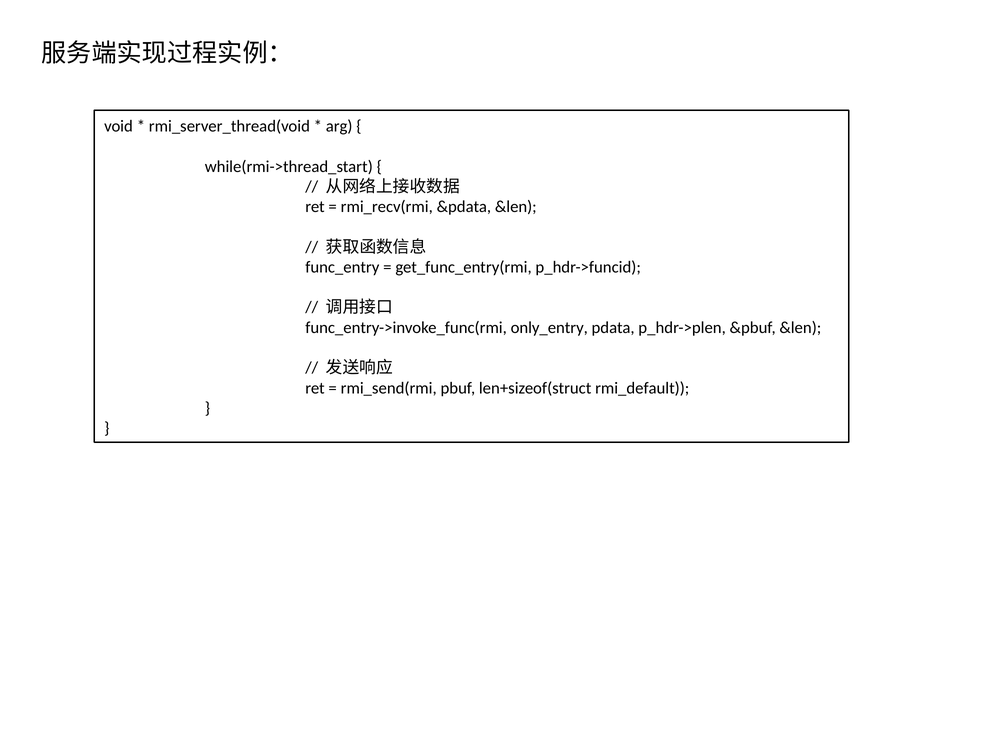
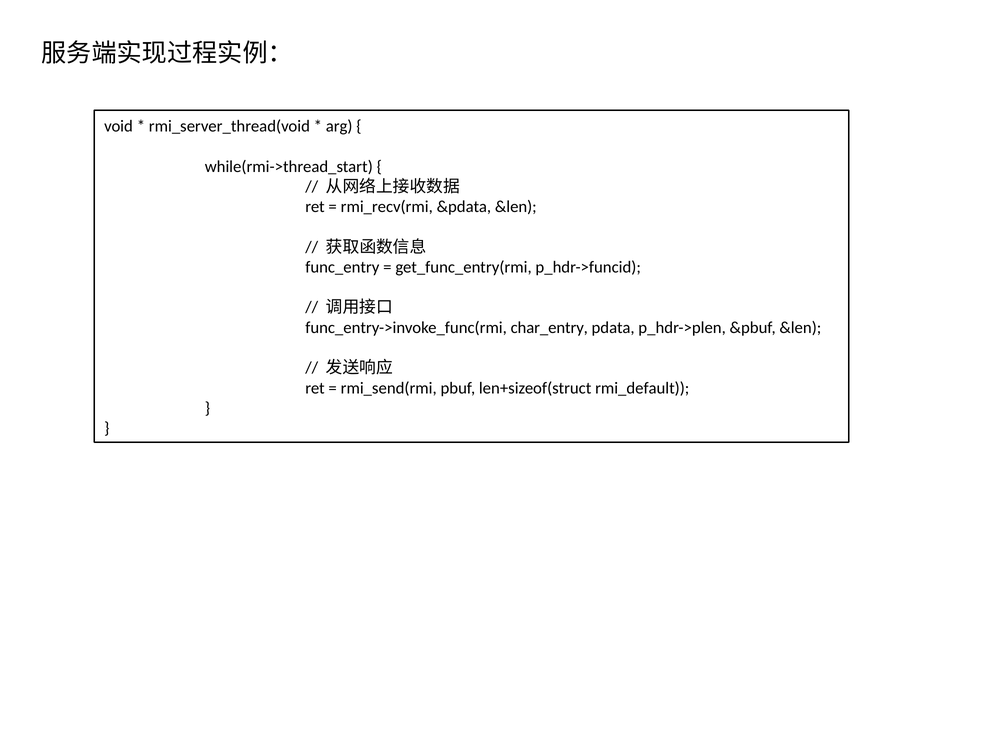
only_entry: only_entry -> char_entry (549, 327)
